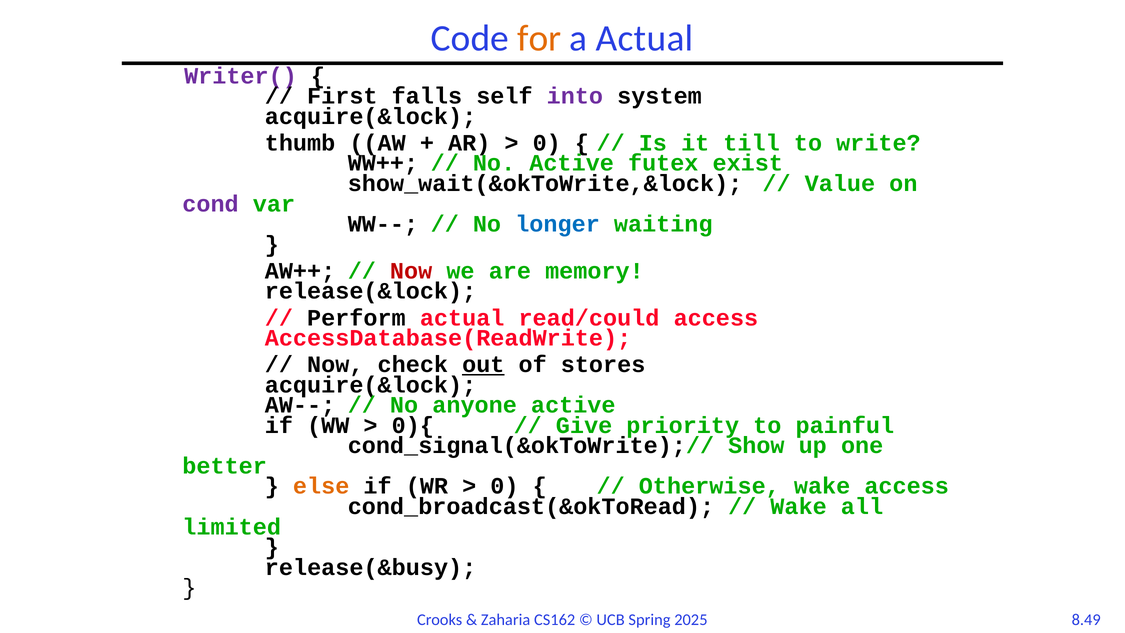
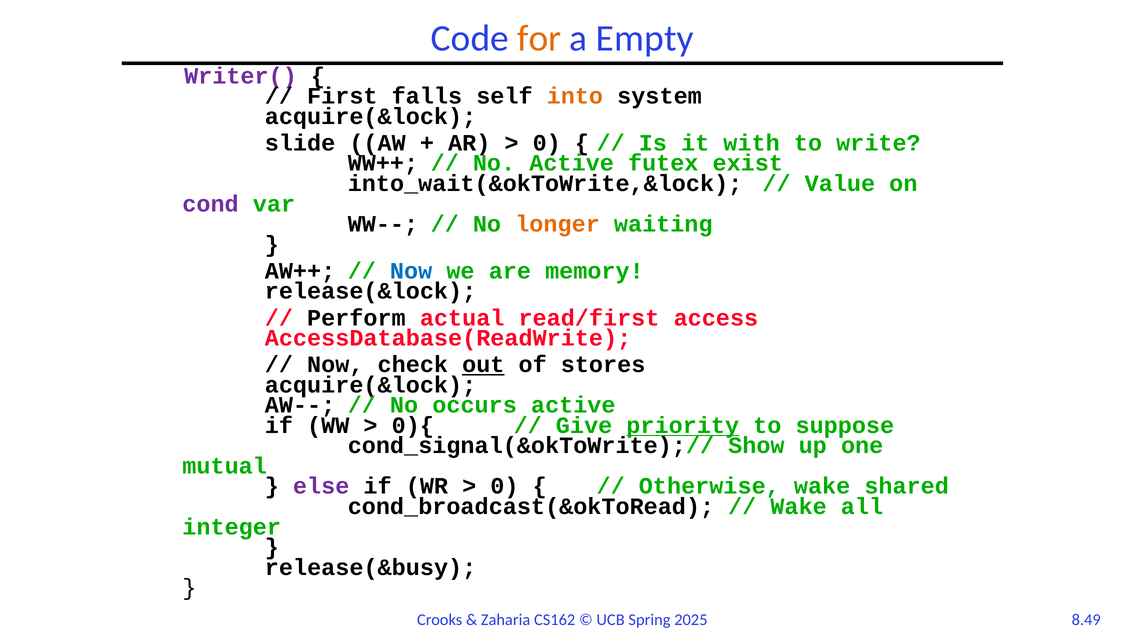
a Actual: Actual -> Empty (645, 38)
into colour: purple -> orange (575, 96)
thumb: thumb -> slide (300, 143)
till: till -> with (752, 143)
show_wait(&okToWrite,&lock: show_wait(&okToWrite,&lock -> into_wait(&okToWrite,&lock (545, 183)
longer colour: blue -> orange (558, 224)
Now colour: red -> blue (411, 271)
read/could: read/could -> read/first (589, 318)
anyone: anyone -> occurs (475, 405)
priority underline: none -> present (683, 425)
painful: painful -> suppose (845, 425)
better: better -> mutual (225, 466)
else colour: orange -> purple (321, 486)
wake access: access -> shared (907, 486)
limited: limited -> integer (232, 527)
